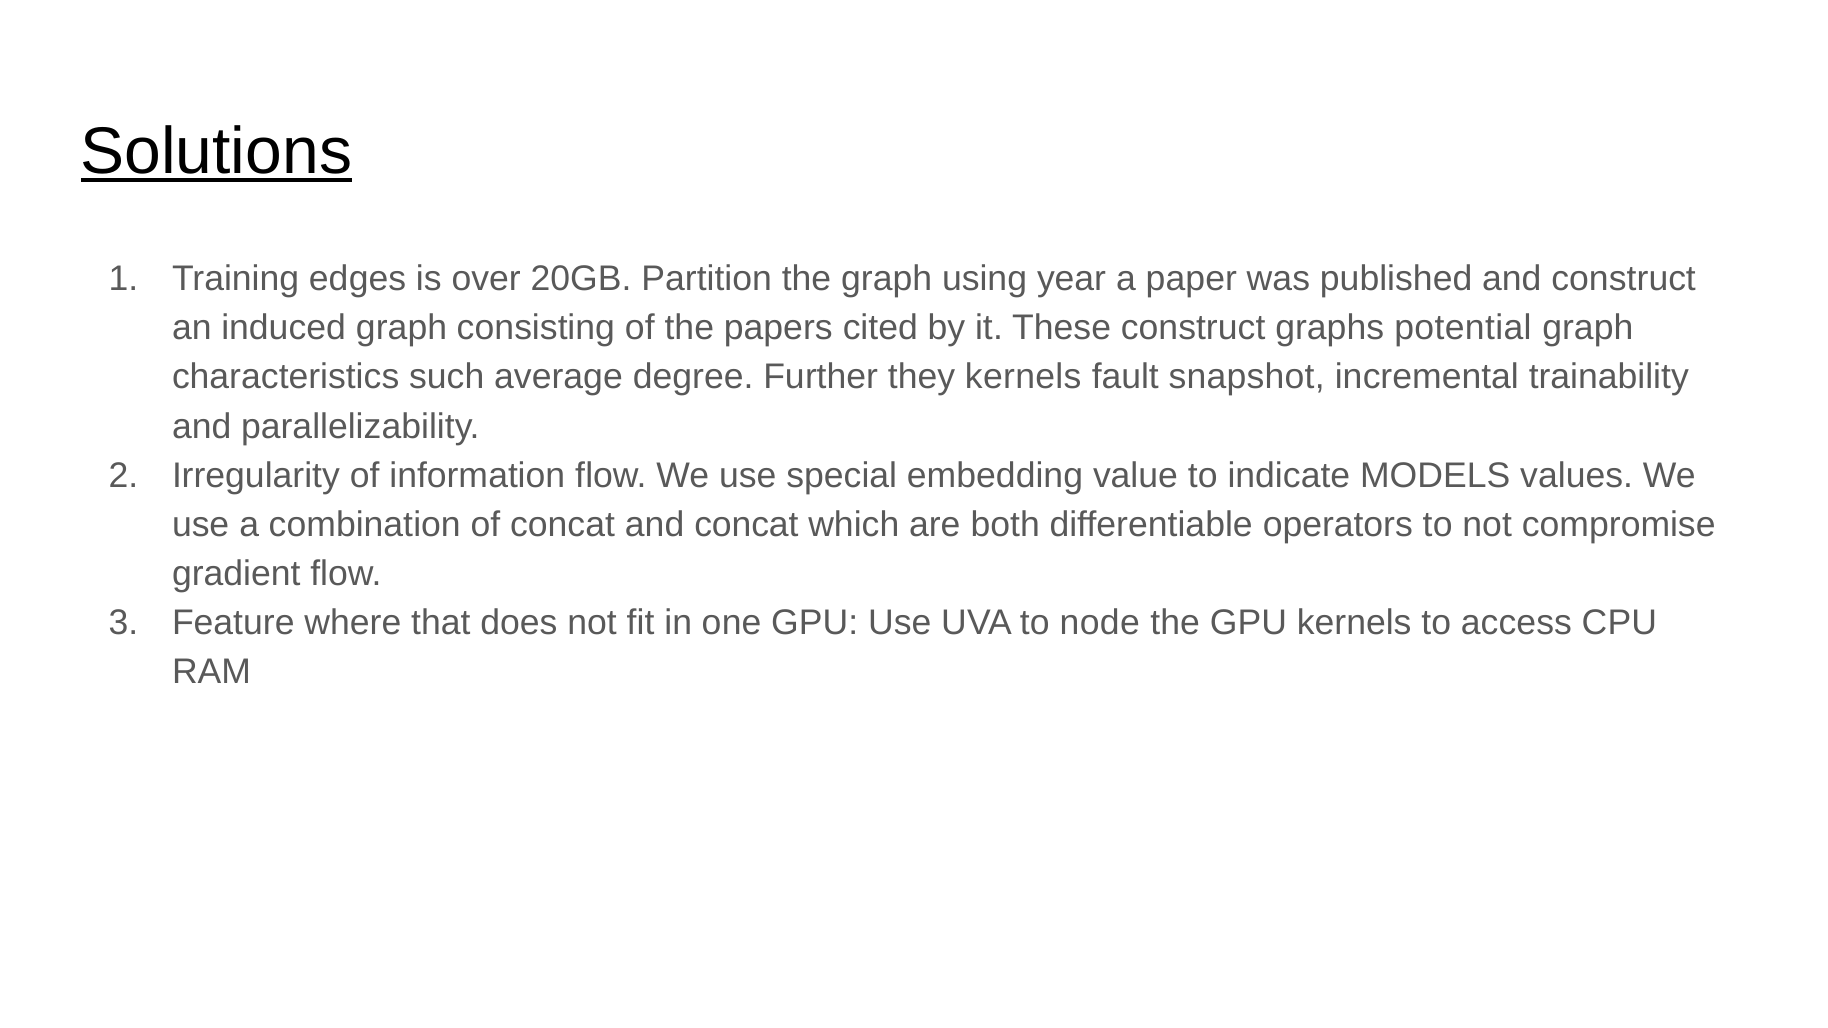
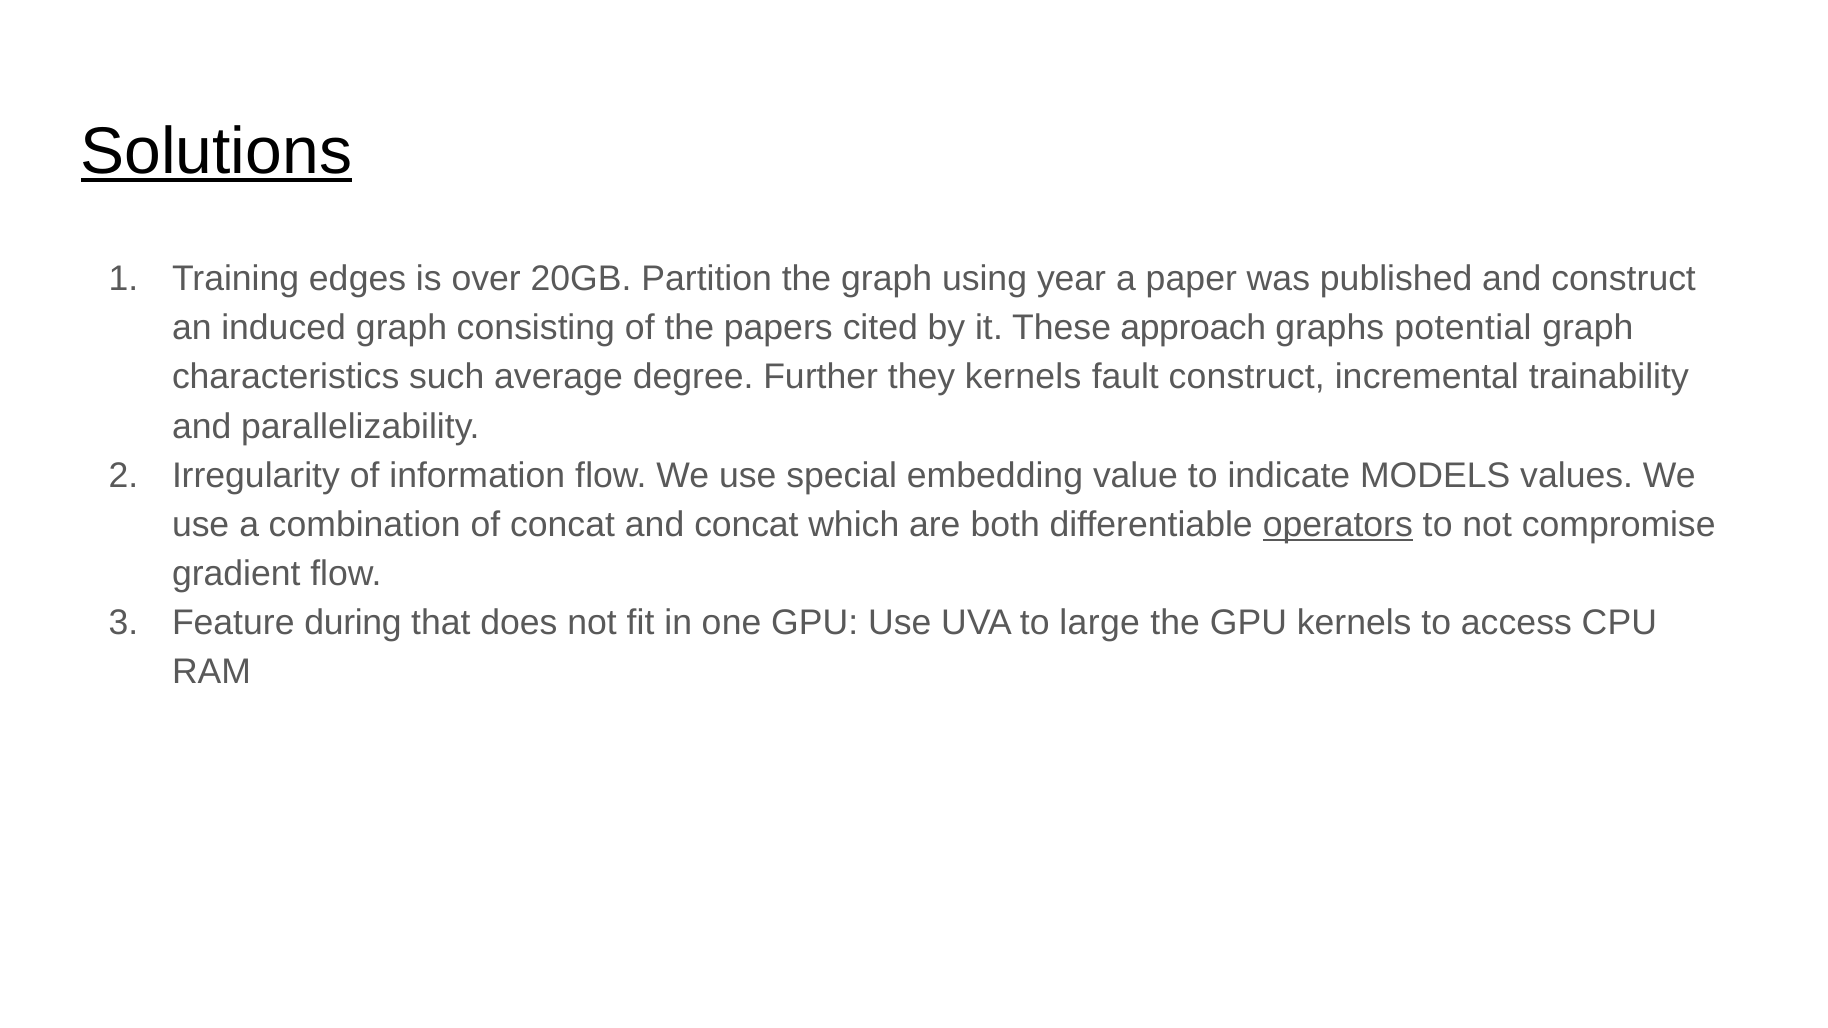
These construct: construct -> approach (1193, 328)
fault snapshot: snapshot -> construct (1247, 377)
operators underline: none -> present (1338, 525)
where: where -> during (353, 623)
node: node -> large (1100, 623)
